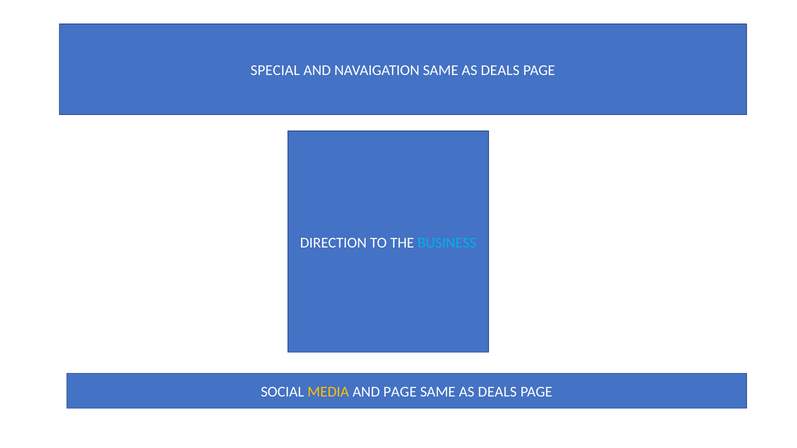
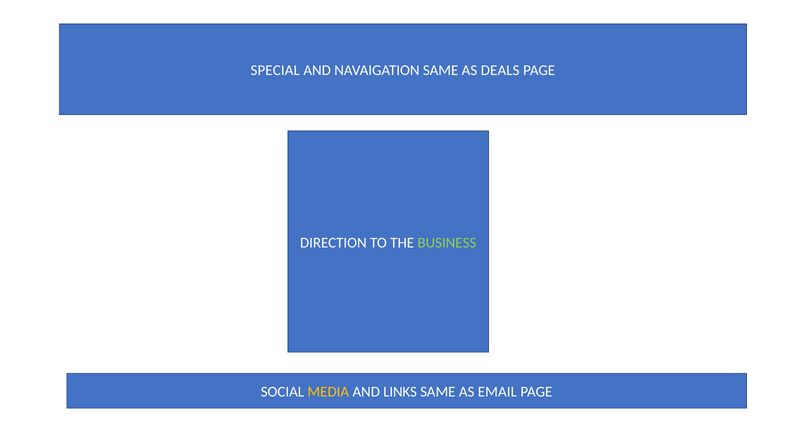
BUSINESS colour: light blue -> light green (447, 243)
AND PAGE: PAGE -> LINKS (400, 392)
DEALS: DEALS -> EMAIL (497, 392)
